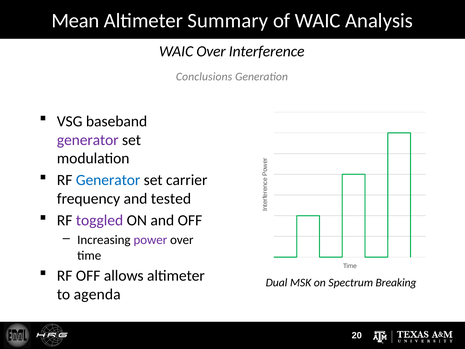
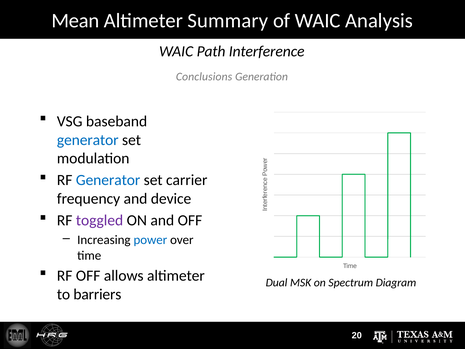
WAIC Over: Over -> Path (211, 51)
generator colour: purple -> blue (88, 140)
tested: tested -> device (171, 199)
power colour: purple -> blue (150, 240)
Breaking: Breaking -> Diagram (396, 282)
agenda: agenda -> barriers (97, 294)
